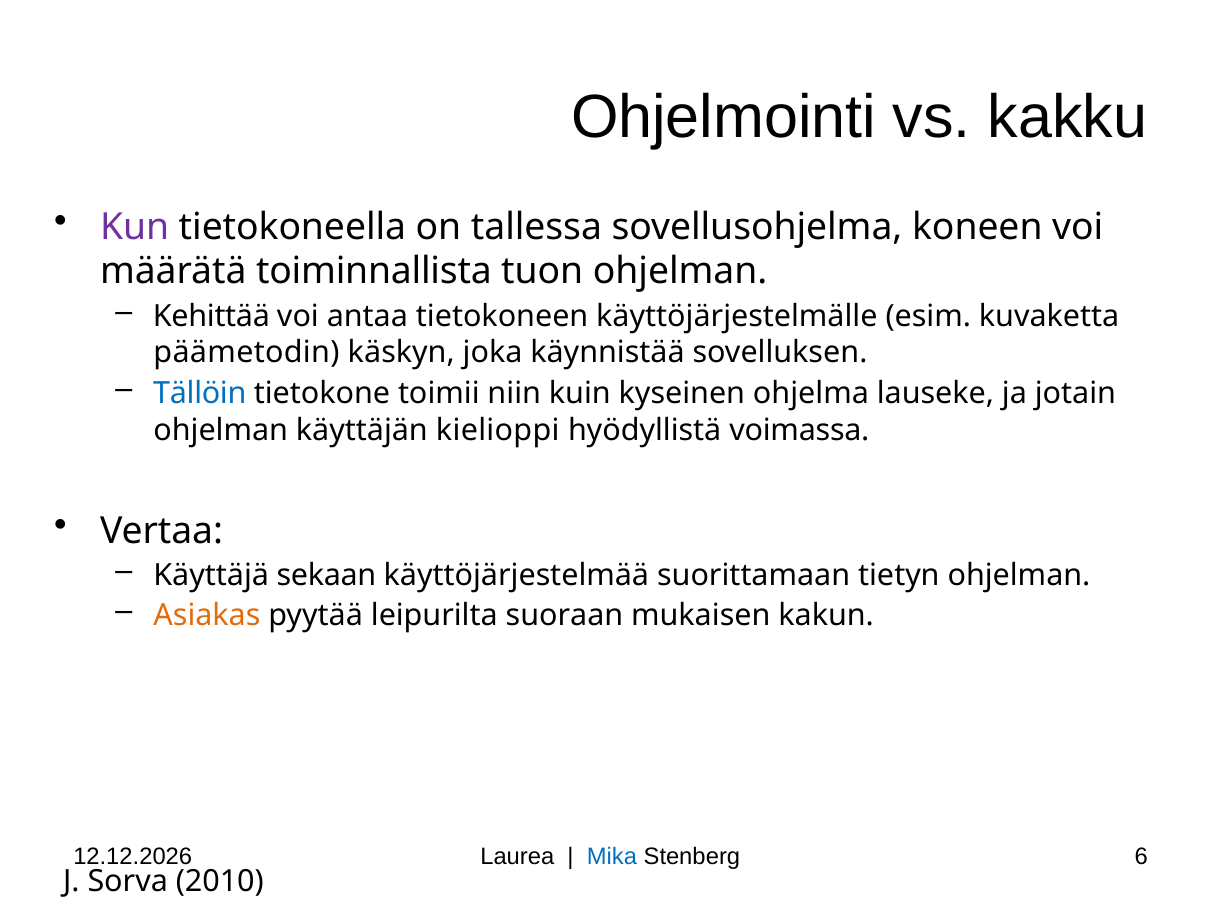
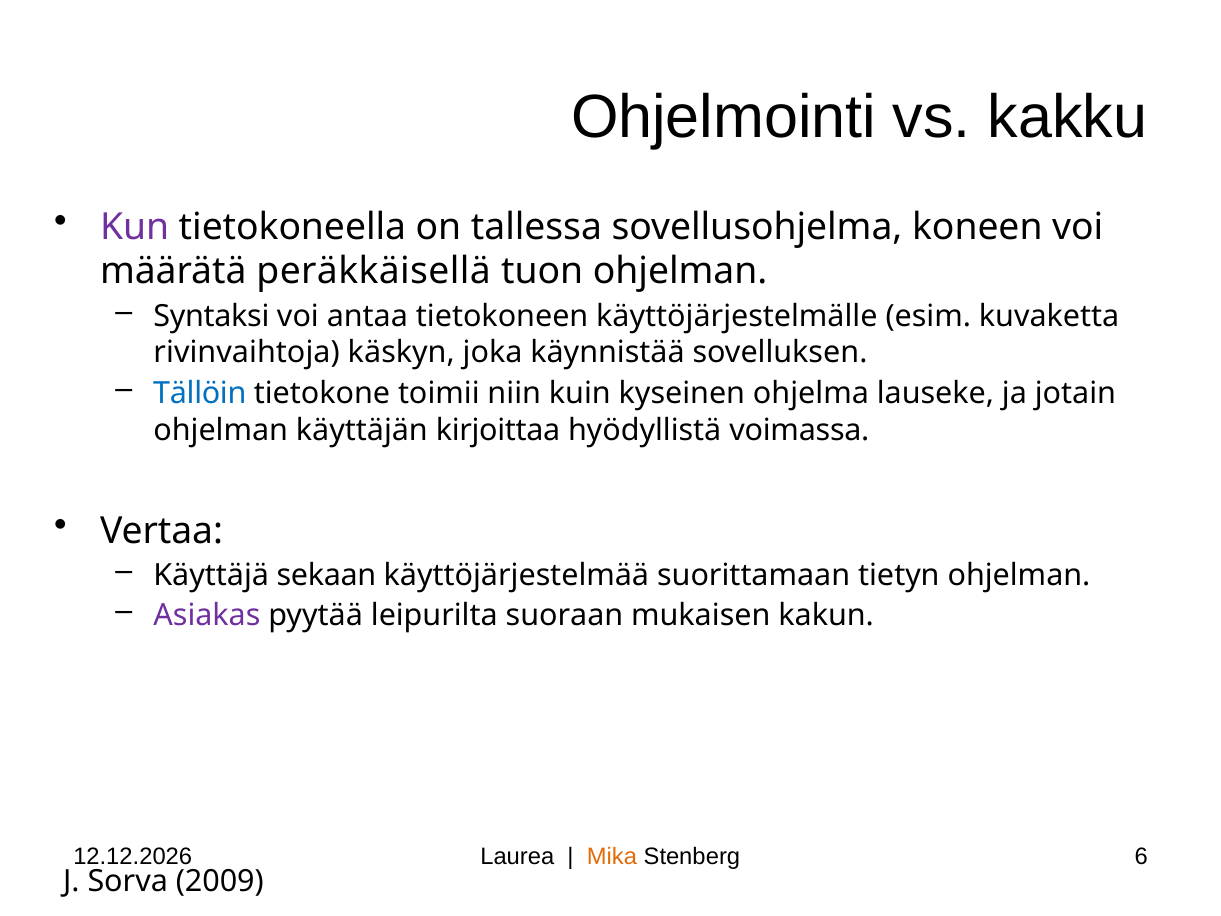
toiminnallista: toiminnallista -> peräkkäisellä (374, 272)
Kehittää: Kehittää -> Syntaksi (211, 316)
päämetodin: päämetodin -> rivinvaihtoja (247, 353)
kielioppi: kielioppi -> kirjoittaa (498, 430)
Asiakas colour: orange -> purple (207, 616)
Mika colour: blue -> orange (612, 856)
2010: 2010 -> 2009 (220, 881)
